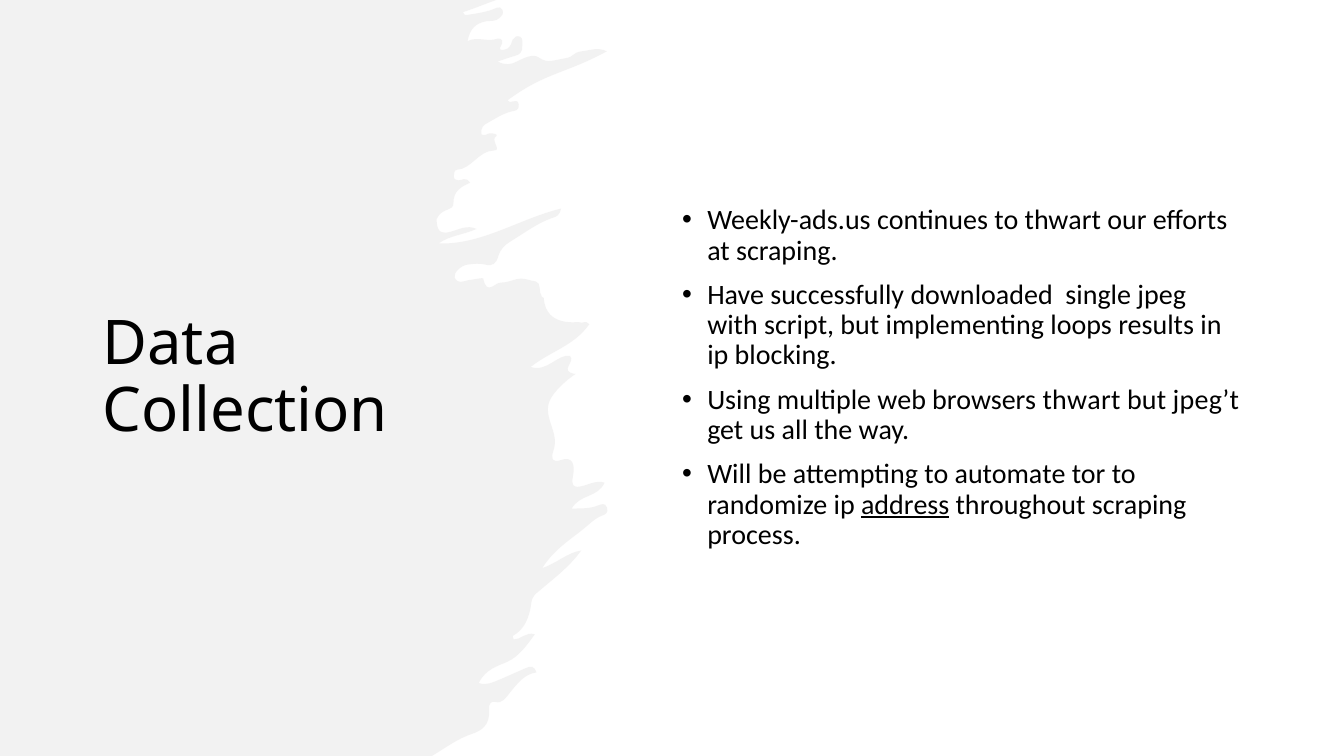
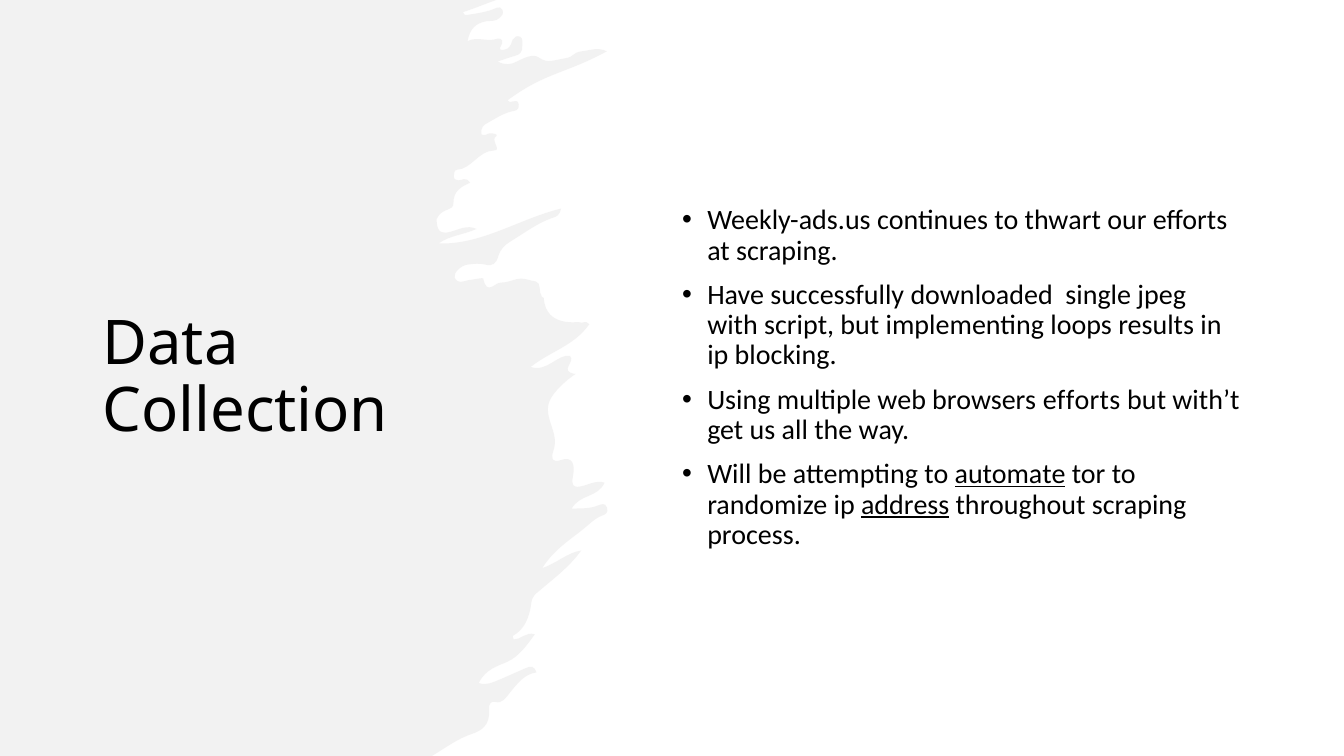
browsers thwart: thwart -> efforts (1082, 400)
jpeg’t: jpeg’t -> with’t (1206, 400)
automate underline: none -> present (1010, 475)
